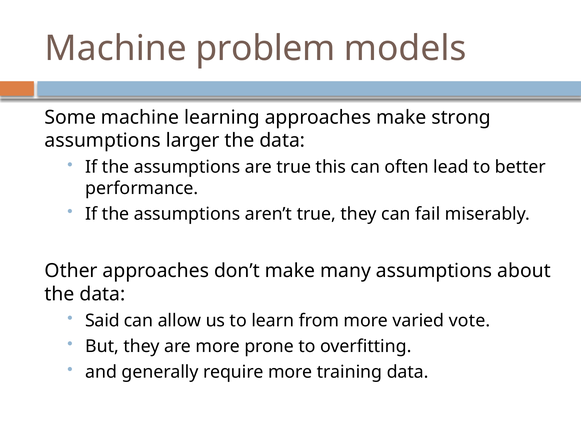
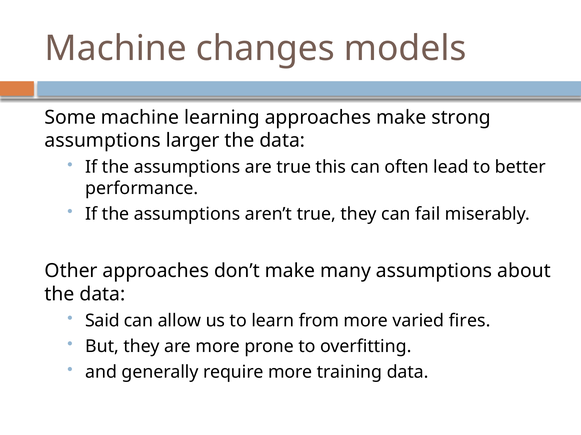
problem: problem -> changes (265, 48)
vote: vote -> fires (470, 321)
